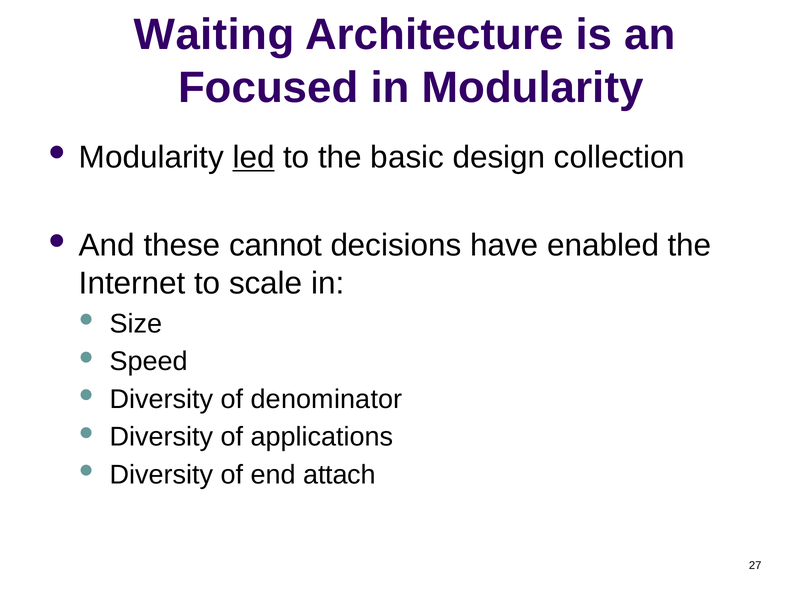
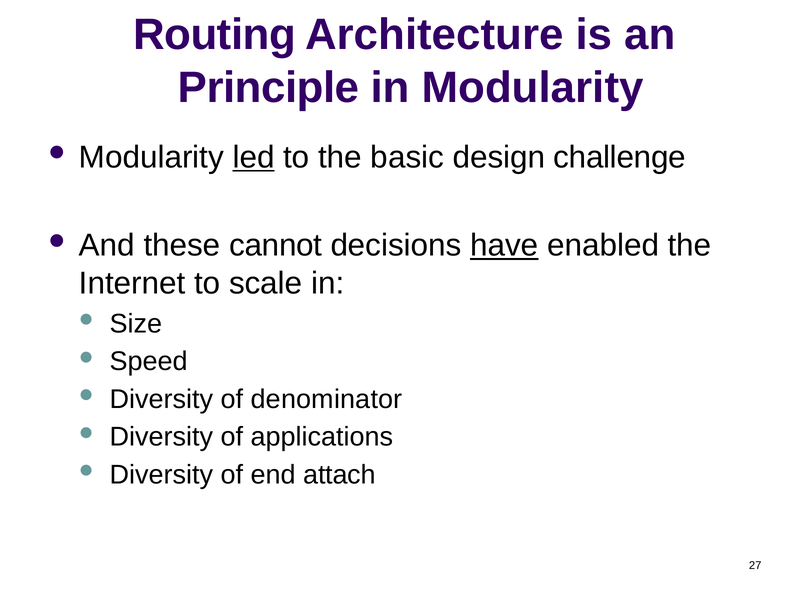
Waiting: Waiting -> Routing (215, 35)
Focused: Focused -> Principle (269, 87)
collection: collection -> challenge (620, 157)
have underline: none -> present (504, 245)
